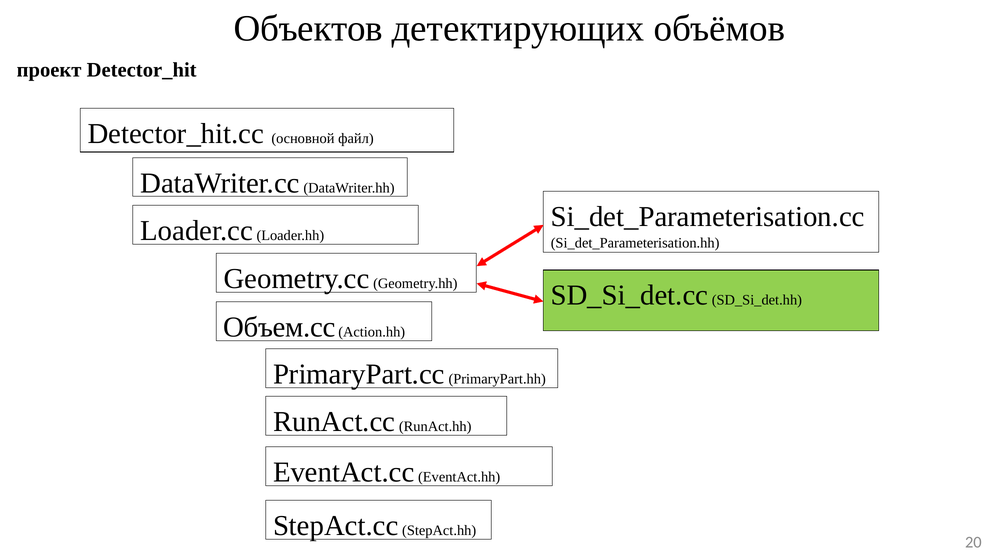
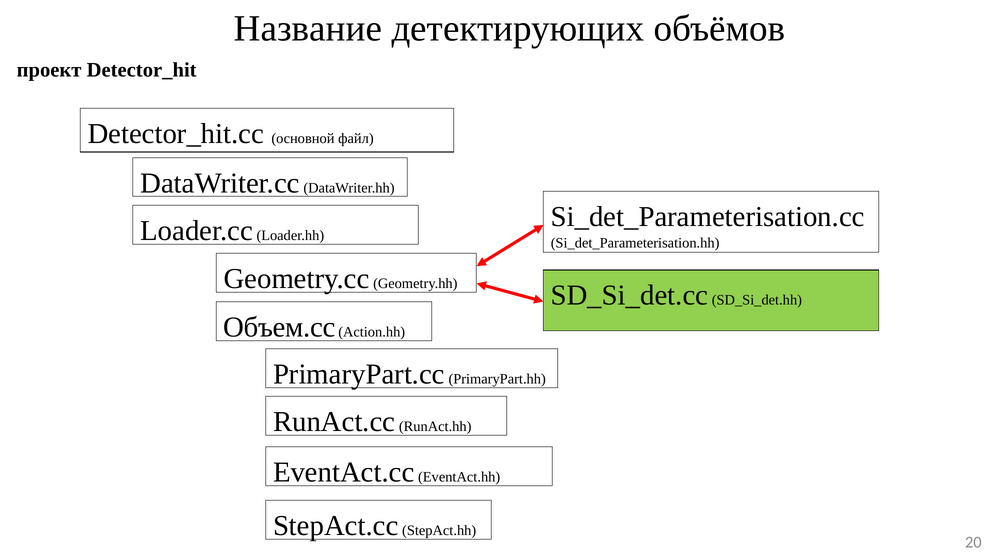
Объектов: Объектов -> Название (308, 28)
